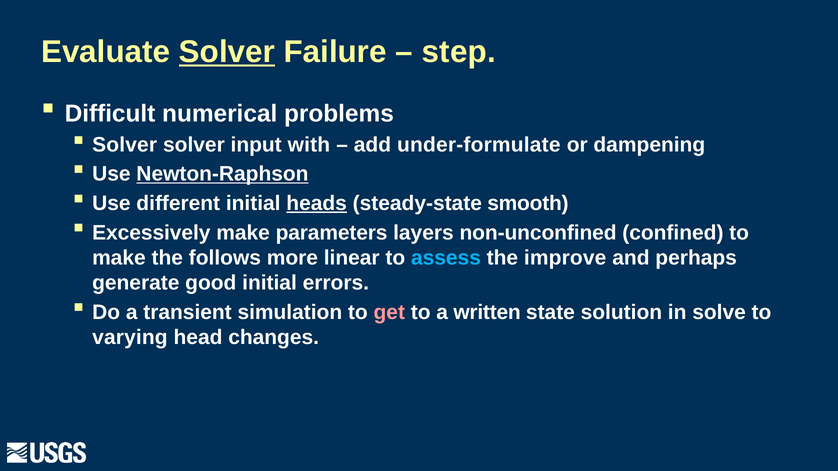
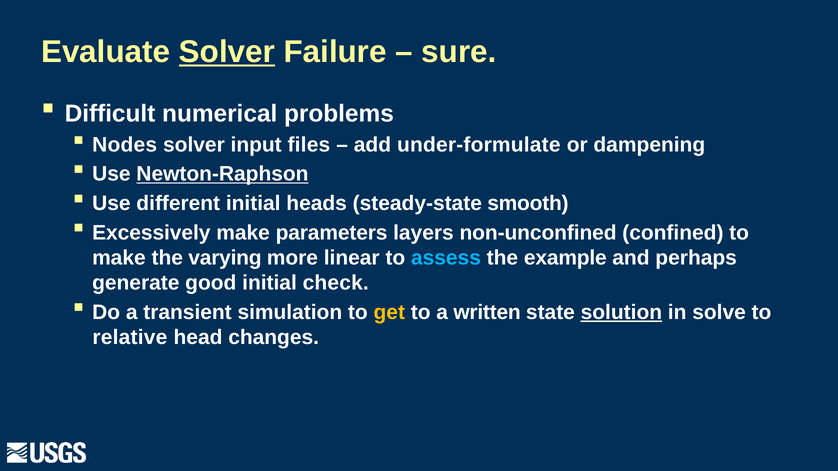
step: step -> sure (459, 52)
Solver: Solver -> Nodes (125, 145)
with: with -> files (309, 145)
heads underline: present -> none (317, 204)
follows: follows -> varying (225, 258)
improve: improve -> example (565, 258)
errors: errors -> check (336, 283)
get colour: pink -> yellow (389, 312)
solution underline: none -> present (621, 312)
varying: varying -> relative (130, 338)
